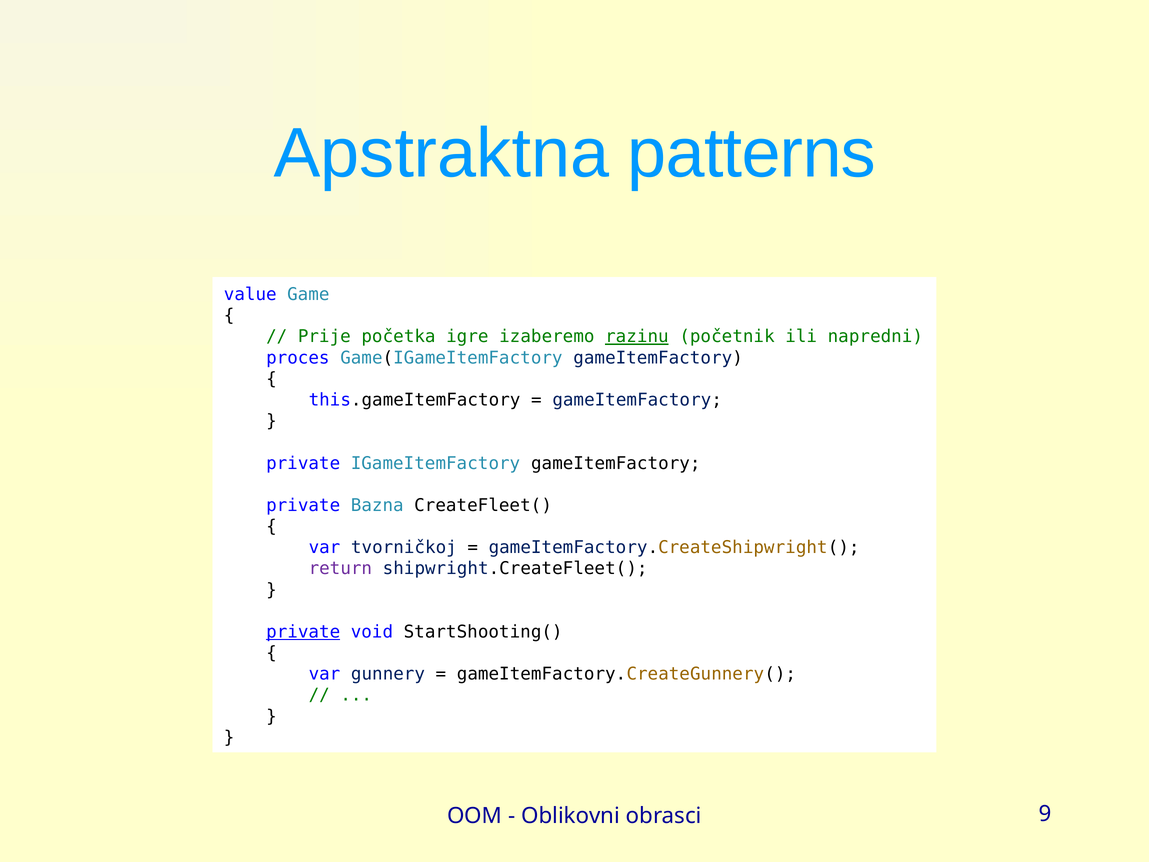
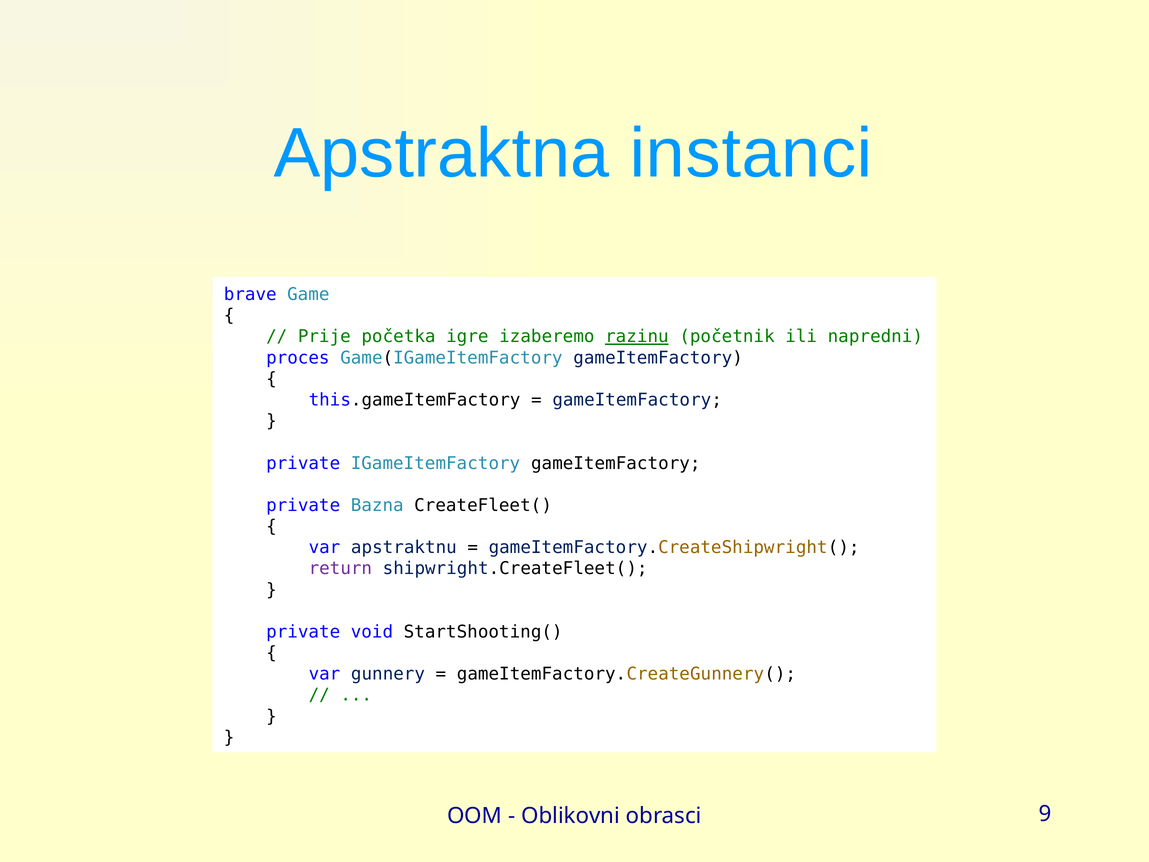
patterns: patterns -> instanci (751, 153)
value: value -> brave (250, 294)
tvorničkoj: tvorničkoj -> apstraktnu (404, 547)
private underline: present -> none (303, 632)
